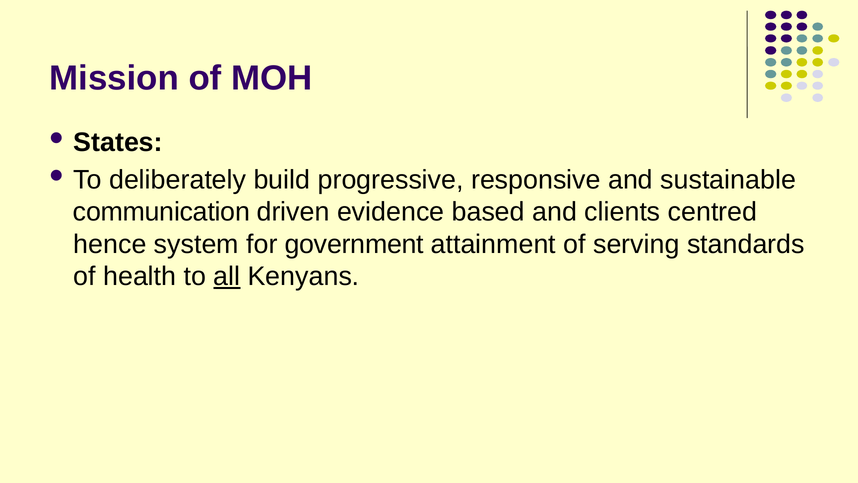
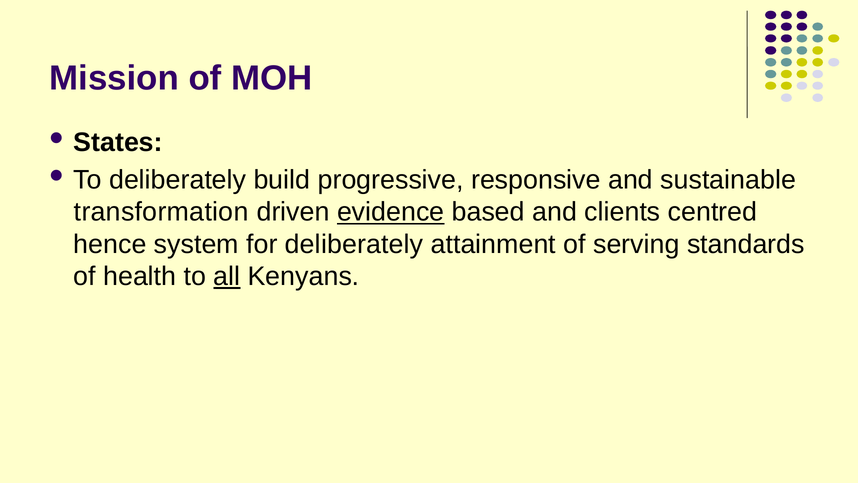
communication: communication -> transformation (161, 212)
evidence underline: none -> present (391, 212)
for government: government -> deliberately (354, 244)
